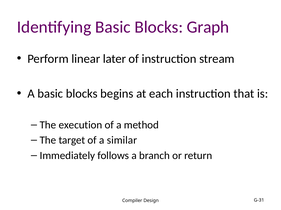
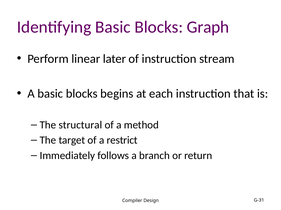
execution: execution -> structural (80, 125)
similar: similar -> restrict (122, 141)
